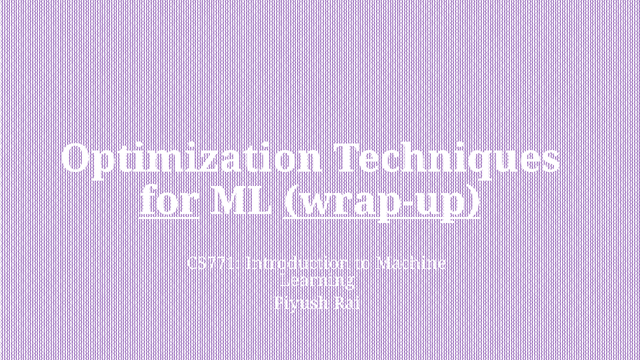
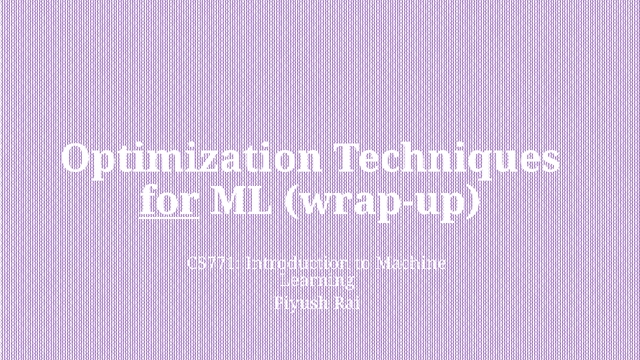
wrap-up underline: present -> none (382, 201)
